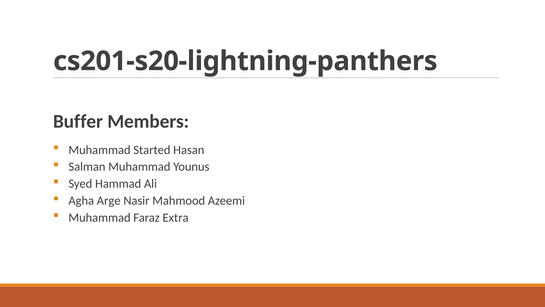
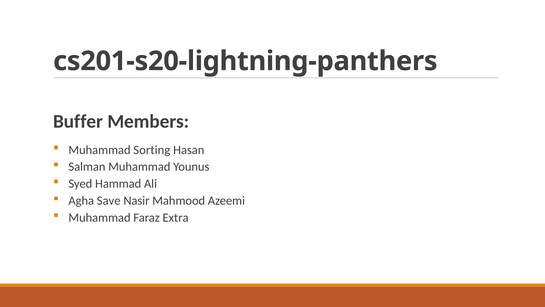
Started: Started -> Sorting (152, 150)
Arge: Arge -> Save (109, 200)
